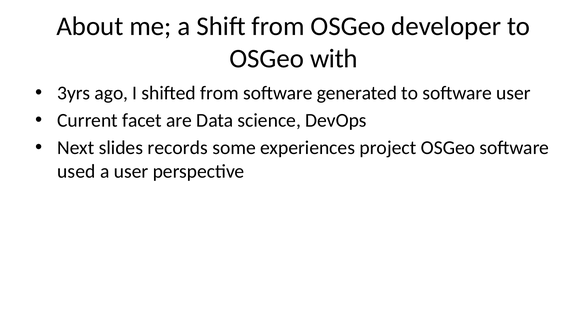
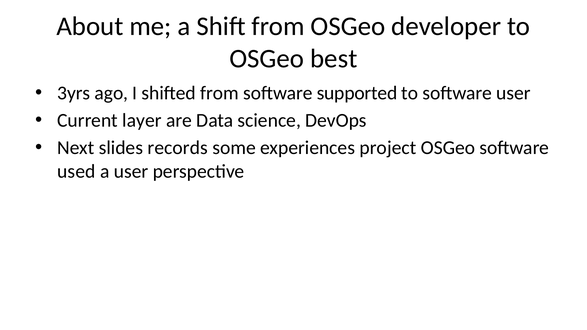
with: with -> best (334, 59)
generated: generated -> supported (357, 93)
facet: facet -> layer (142, 120)
